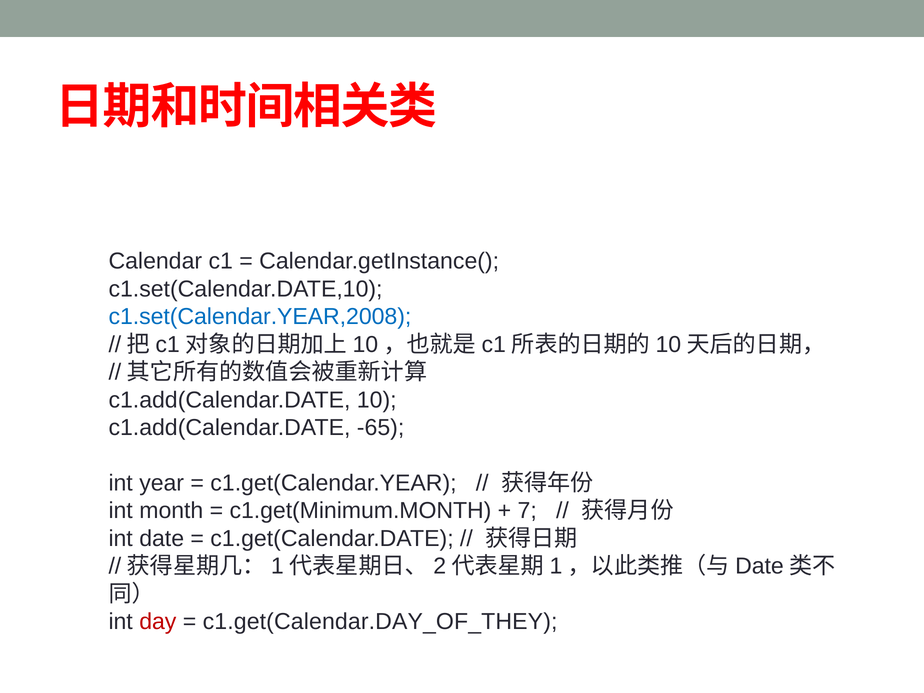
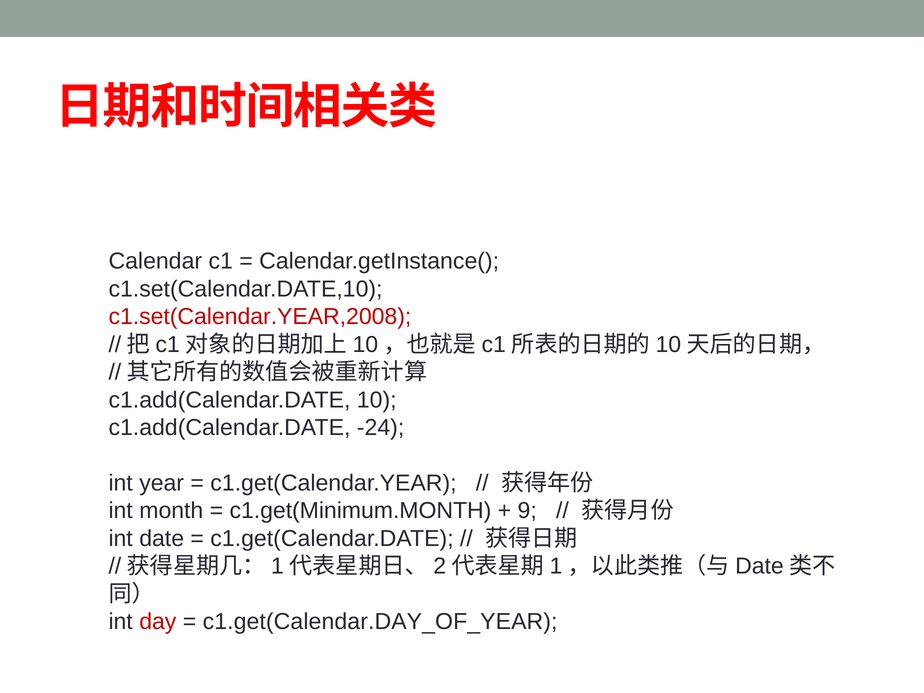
c1.set(Calendar.YEAR,2008 colour: blue -> red (260, 317)
-65: -65 -> -24 (381, 428)
7: 7 -> 9 (527, 511)
c1.get(Calendar.DAY_OF_THEY: c1.get(Calendar.DAY_OF_THEY -> c1.get(Calendar.DAY_OF_YEAR (380, 622)
